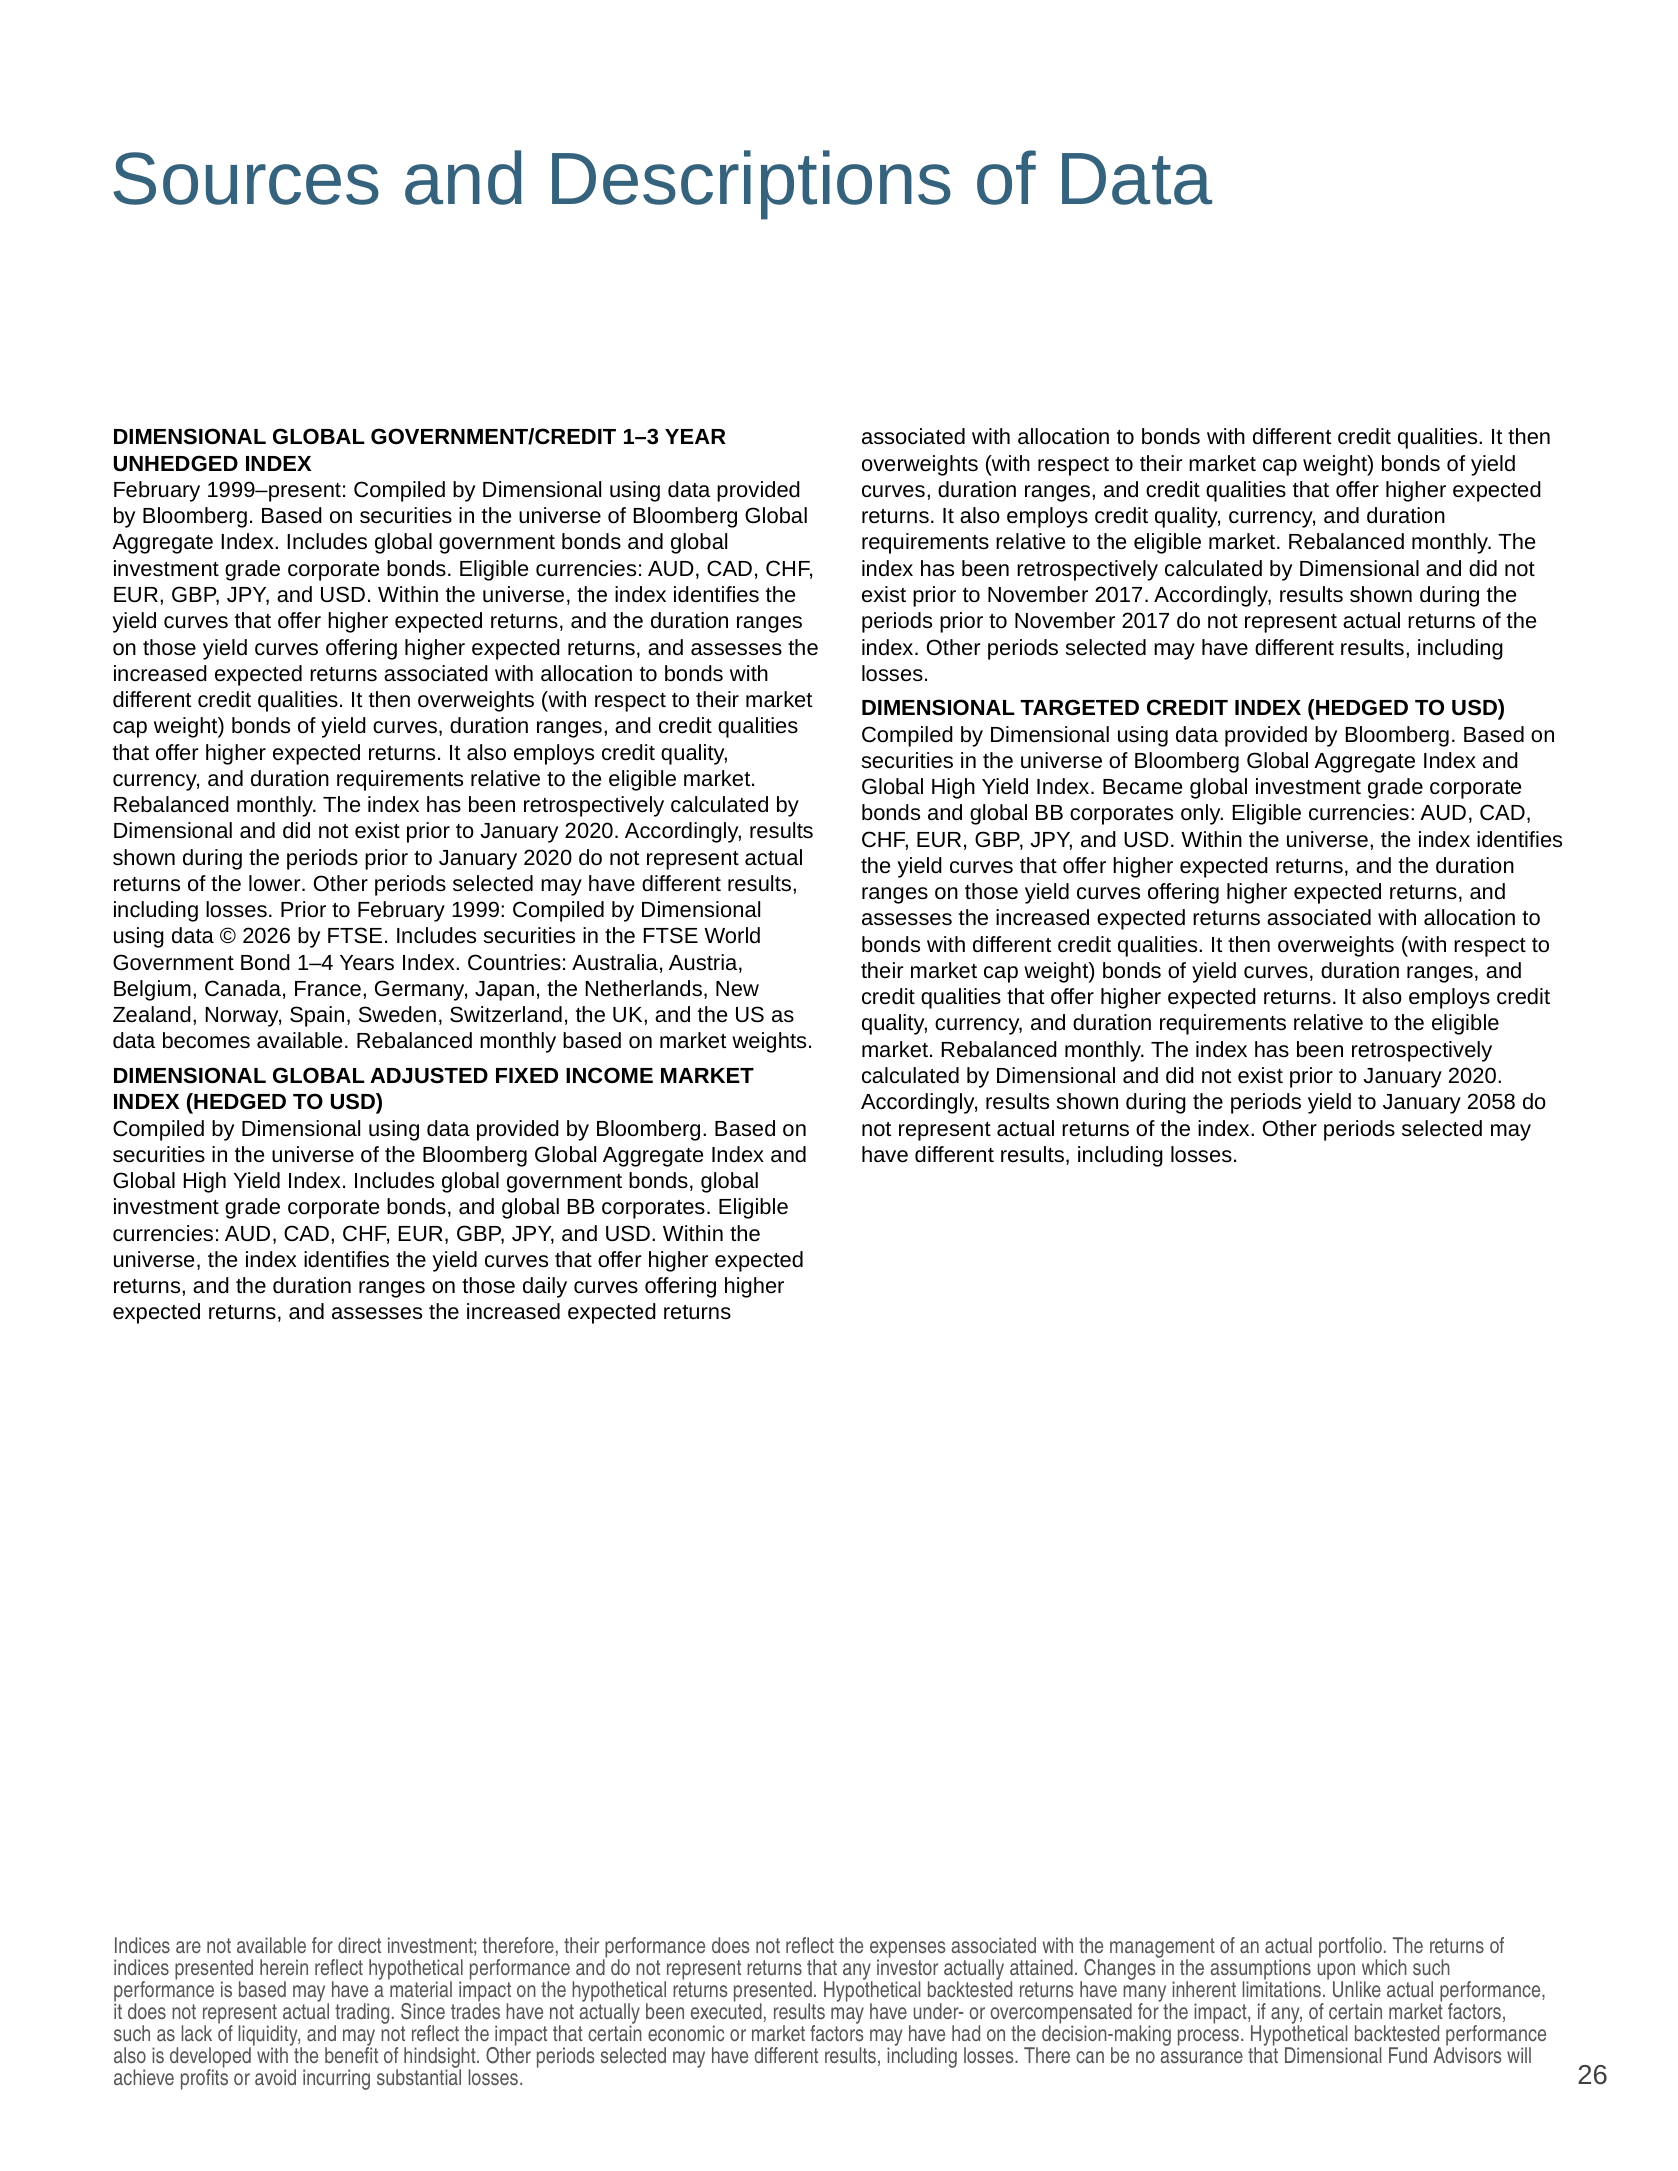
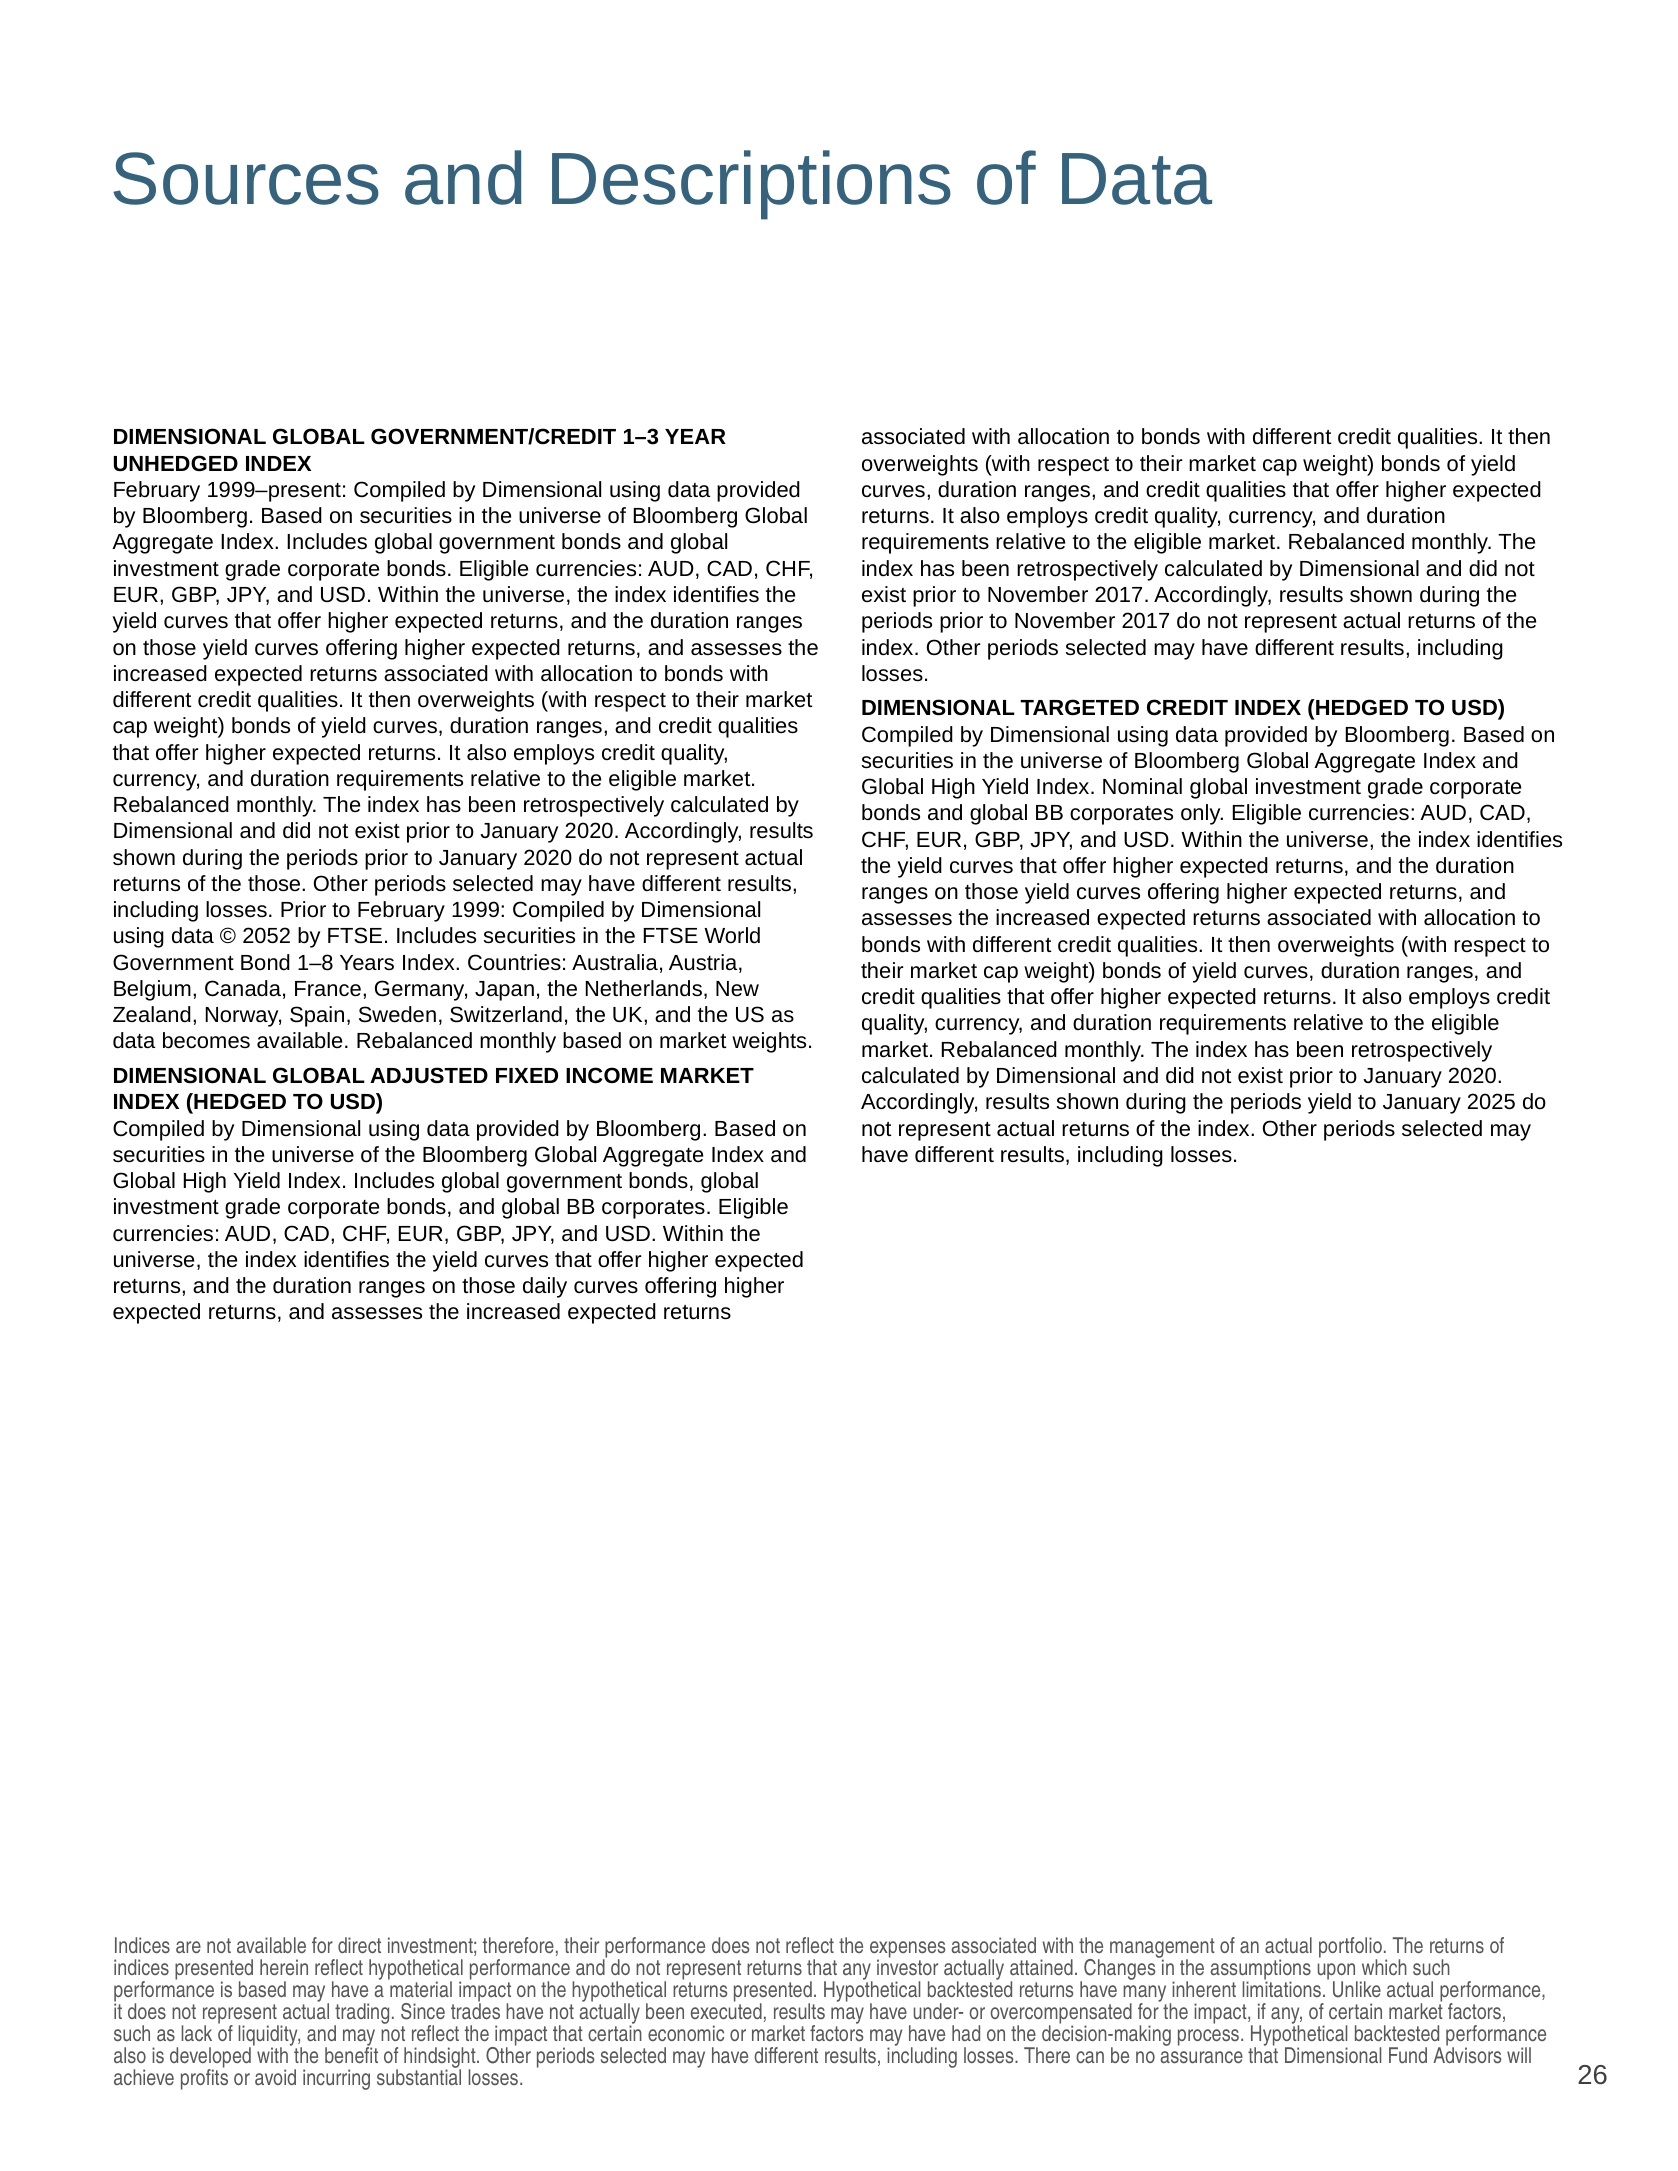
Became: Became -> Nominal (1143, 788)
the lower: lower -> those (278, 884)
2026: 2026 -> 2052 (267, 937)
1–4: 1–4 -> 1–8 (315, 963)
2058: 2058 -> 2025 (1491, 1103)
